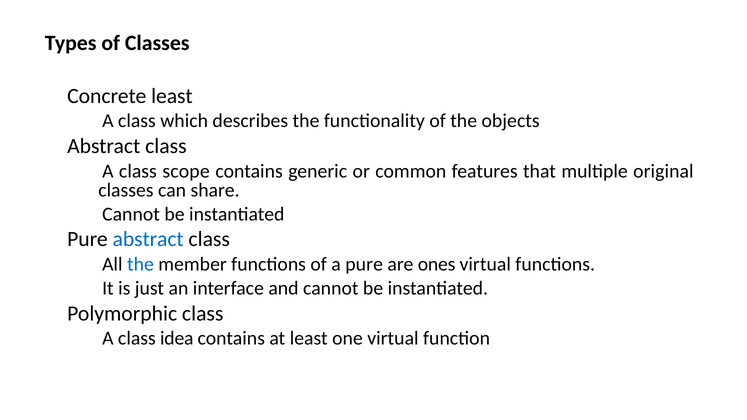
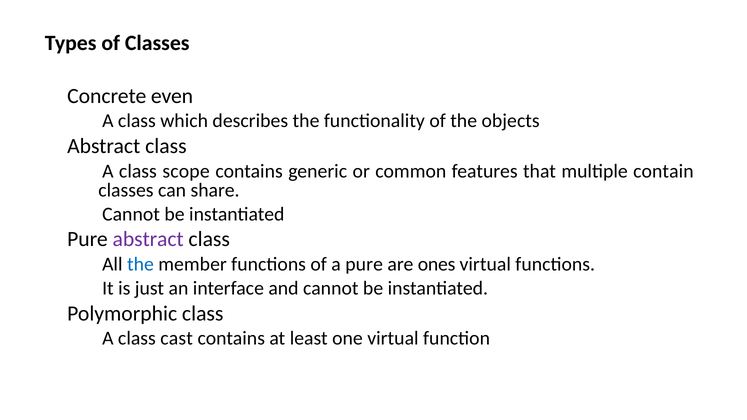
least: least -> even (172, 96)
original: original -> contain (663, 171)
abstract colour: blue -> purple (148, 239)
idea: idea -> cast (177, 339)
